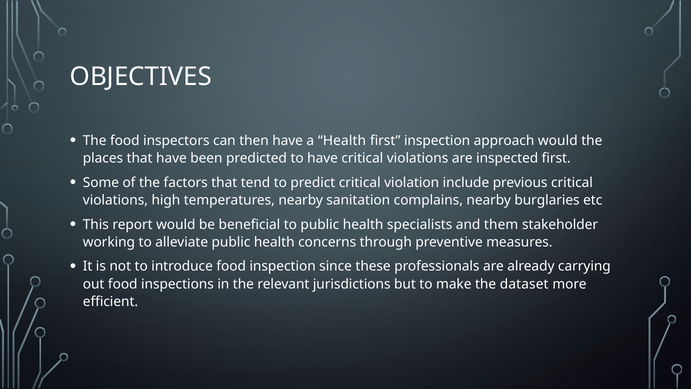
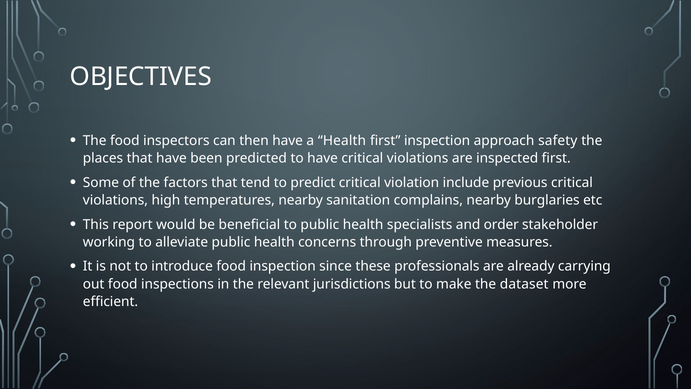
approach would: would -> safety (558, 141)
them: them -> order (501, 224)
